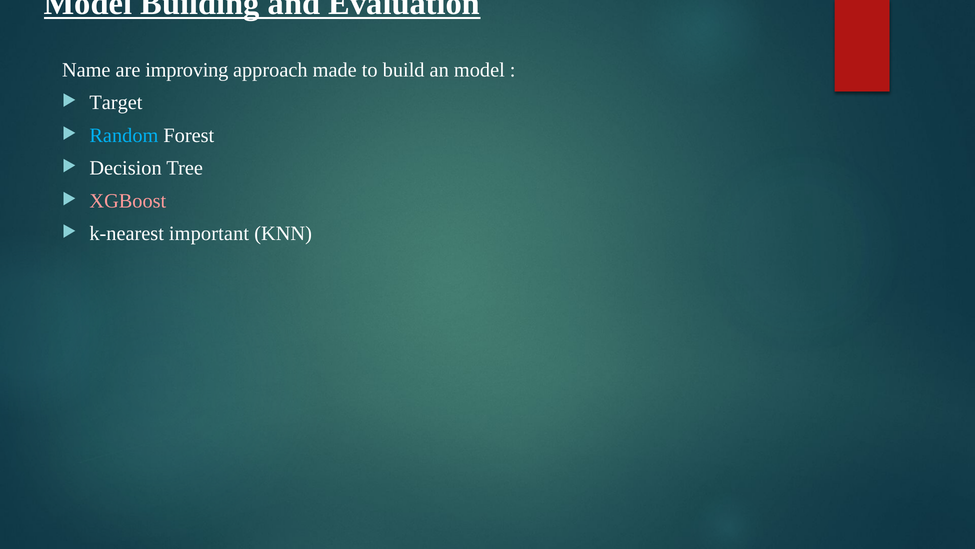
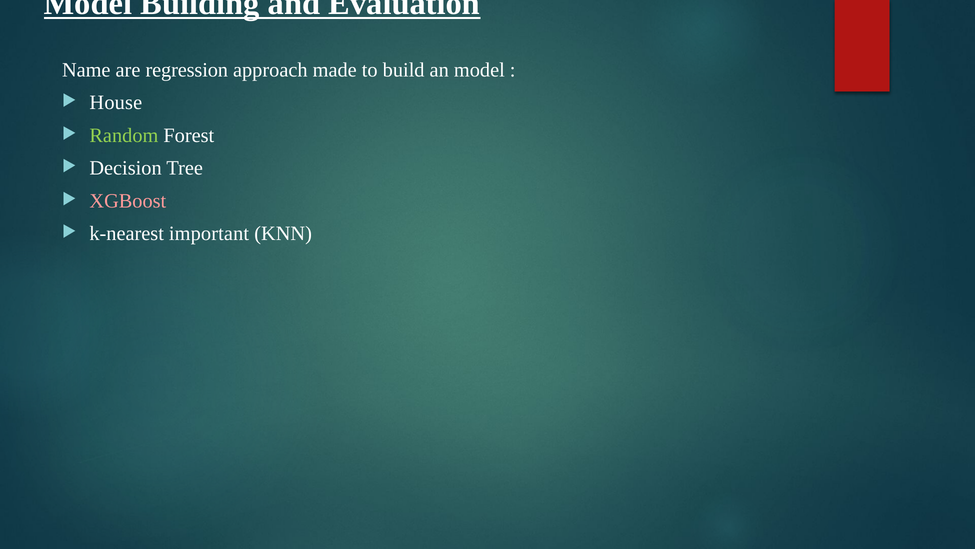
improving: improving -> regression (187, 70)
Target: Target -> House (116, 103)
Random colour: light blue -> light green (124, 135)
